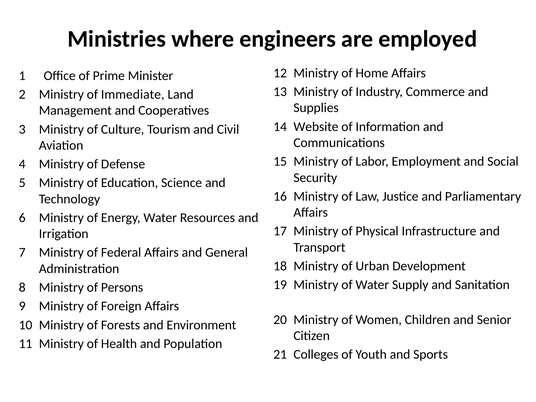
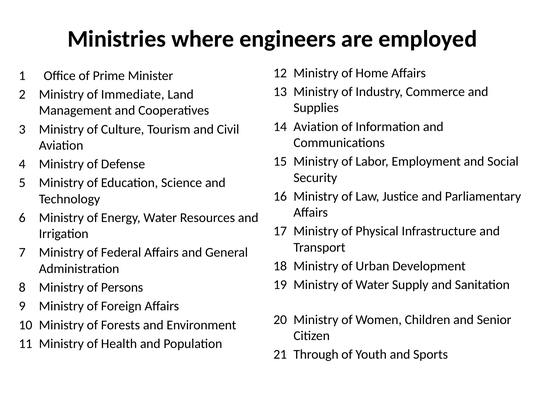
14 Website: Website -> Aviation (316, 127)
Colleges: Colleges -> Through (316, 354)
